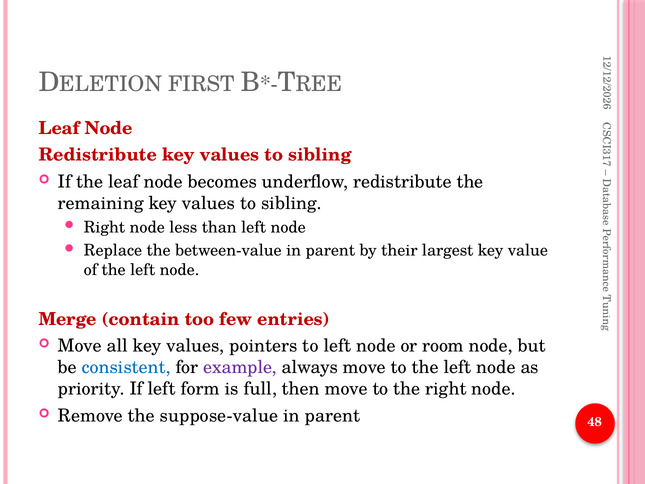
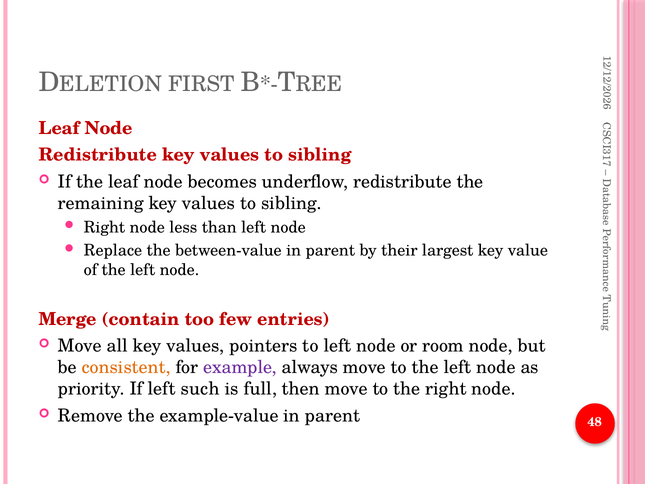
consistent colour: blue -> orange (126, 367)
form: form -> such (200, 389)
suppose-value: suppose-value -> example-value (219, 416)
